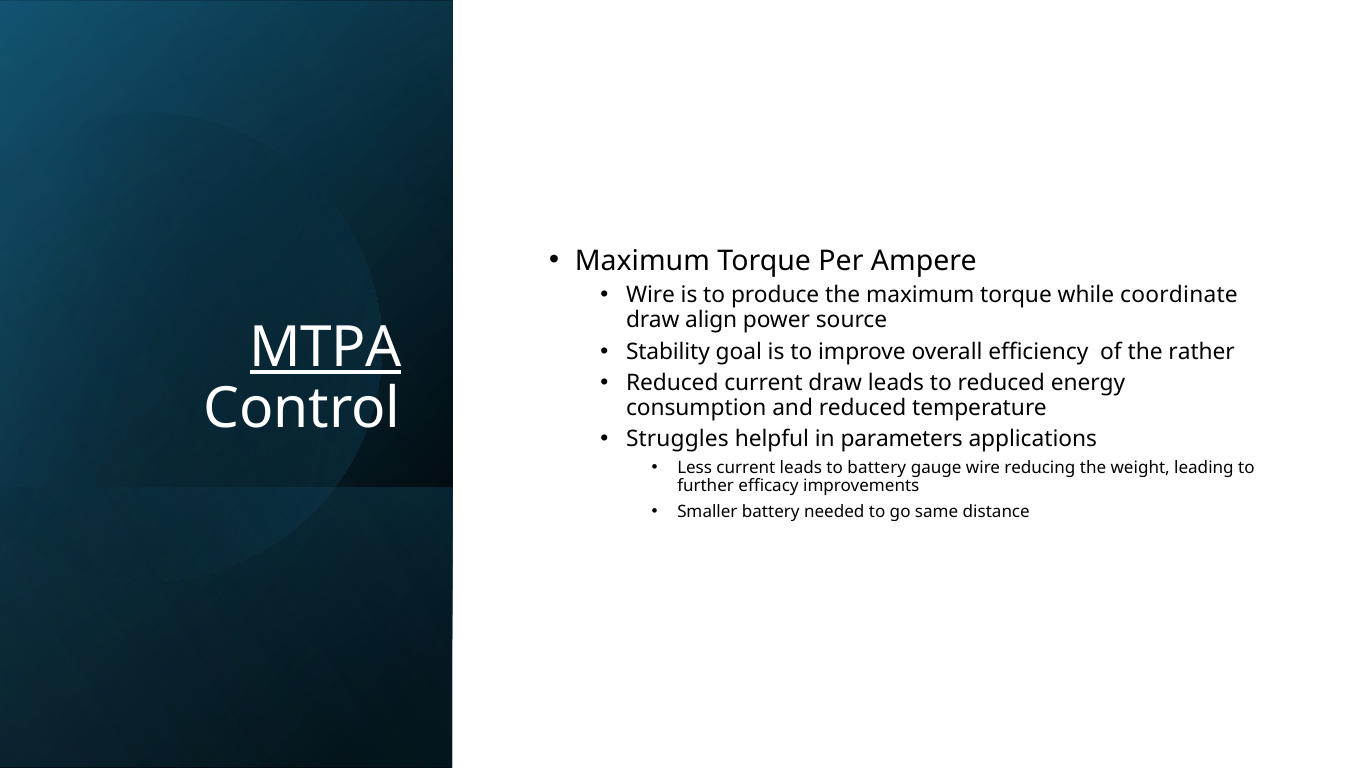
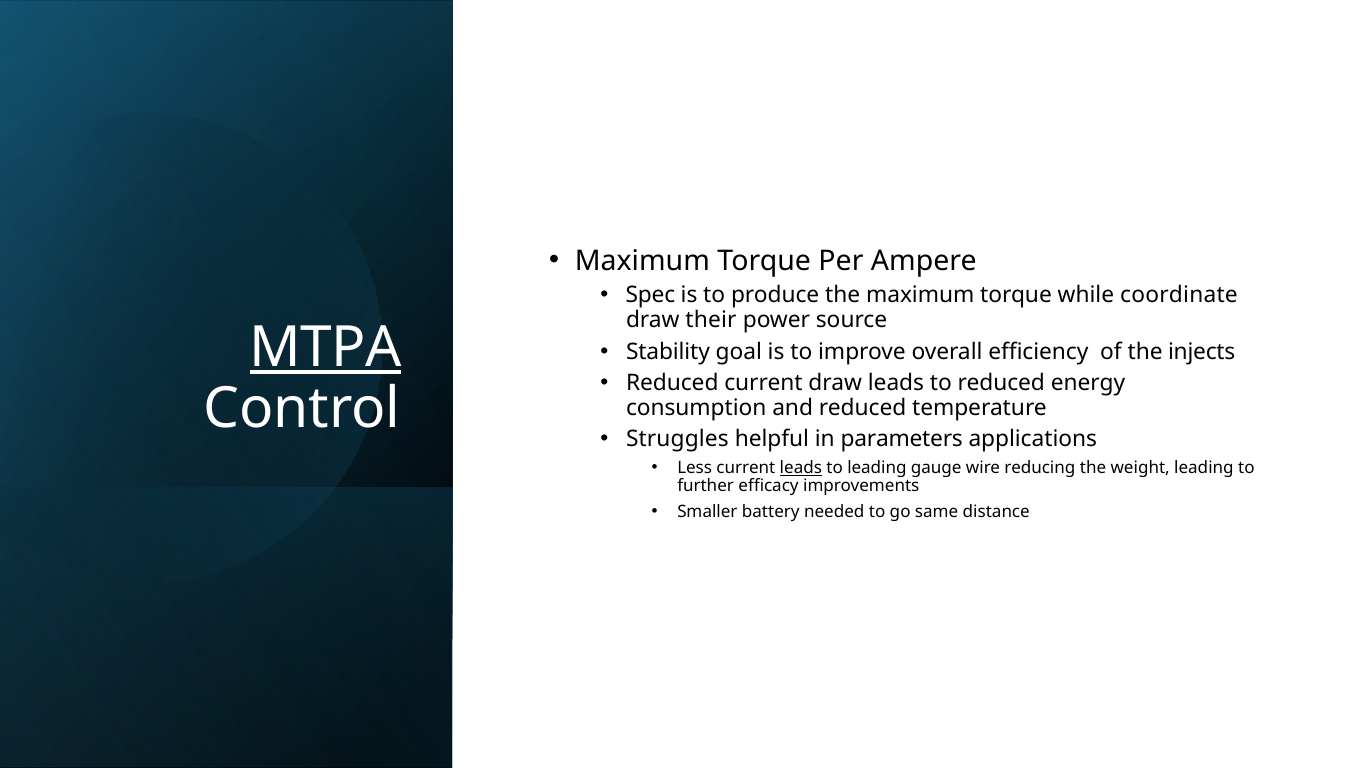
Wire: Wire -> Spec (650, 296)
align: align -> their (711, 320)
rather: rather -> injects (1202, 352)
leads underline: none -> present (801, 468)
to battery: battery -> leading (877, 468)
